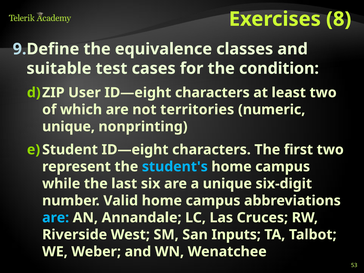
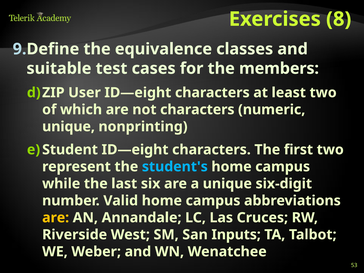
condition: condition -> members (279, 68)
not territories: territories -> characters (197, 110)
are colour: light blue -> yellow (56, 218)
